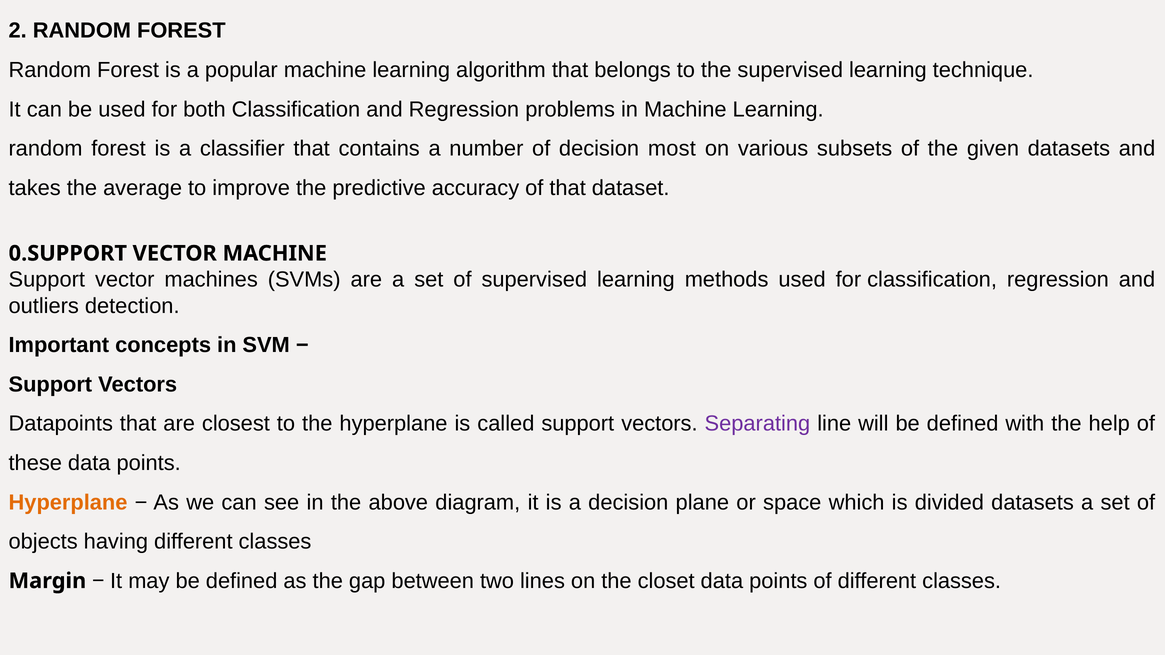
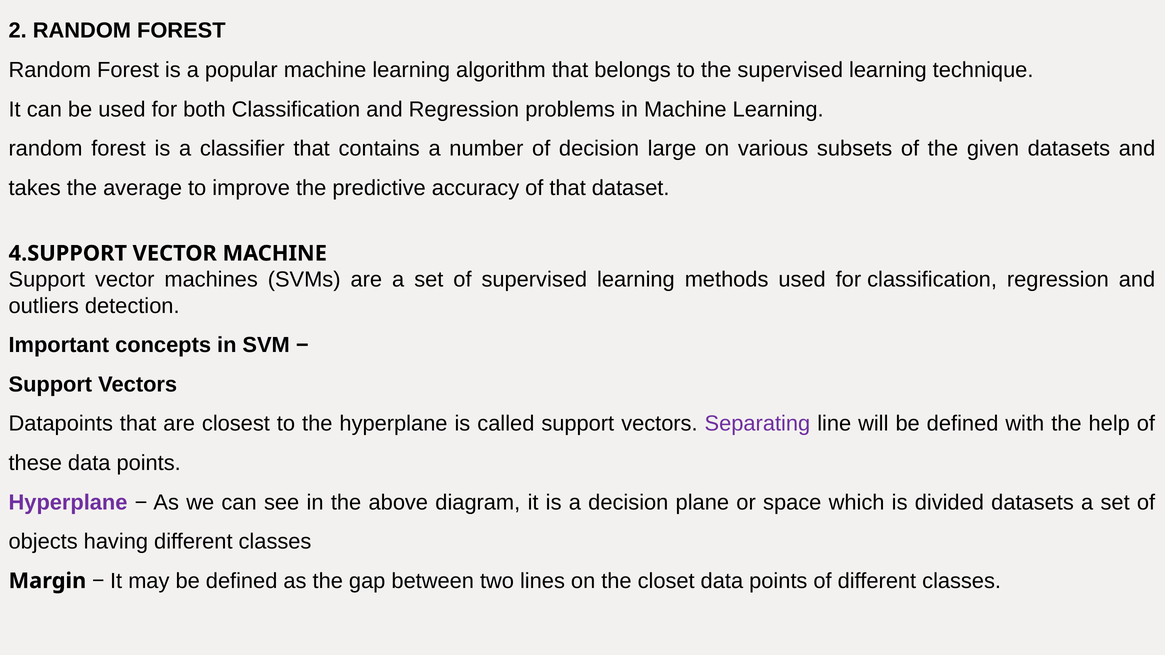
most: most -> large (672, 149)
0.SUPPORT: 0.SUPPORT -> 4.SUPPORT (68, 254)
Hyperplane colour: orange -> purple (68, 503)
